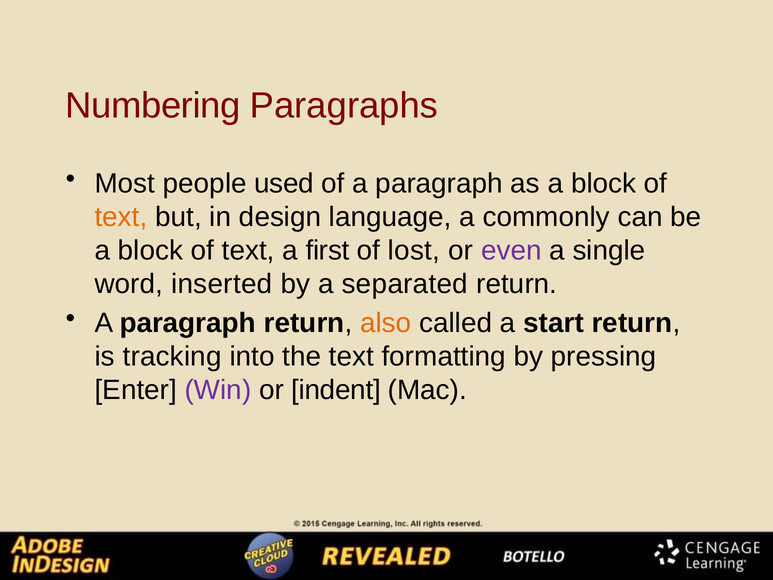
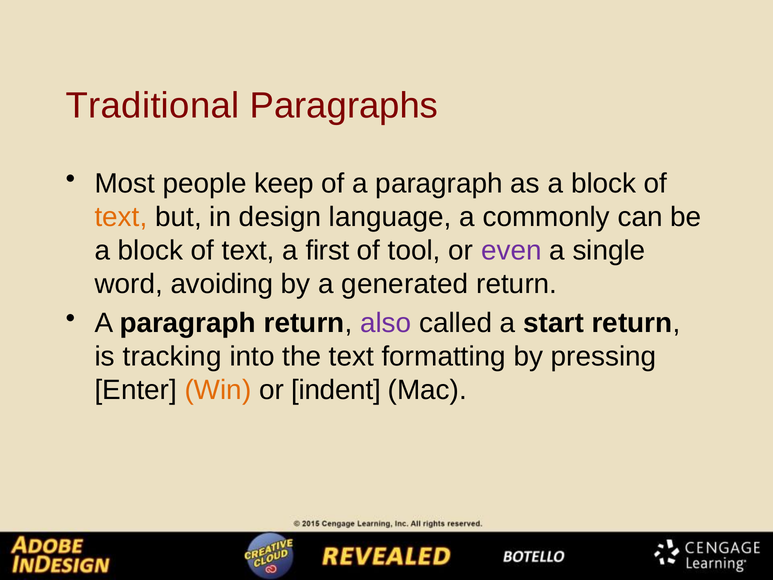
Numbering: Numbering -> Traditional (153, 106)
used: used -> keep (284, 184)
lost: lost -> tool (414, 251)
inserted: inserted -> avoiding (222, 284)
separated: separated -> generated (405, 284)
also colour: orange -> purple (386, 323)
Win colour: purple -> orange (218, 390)
